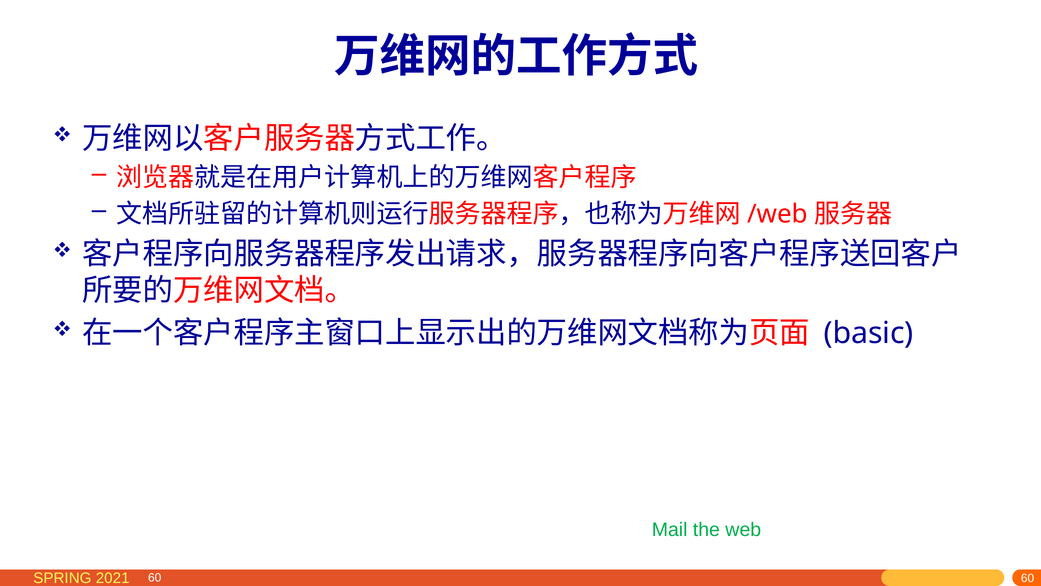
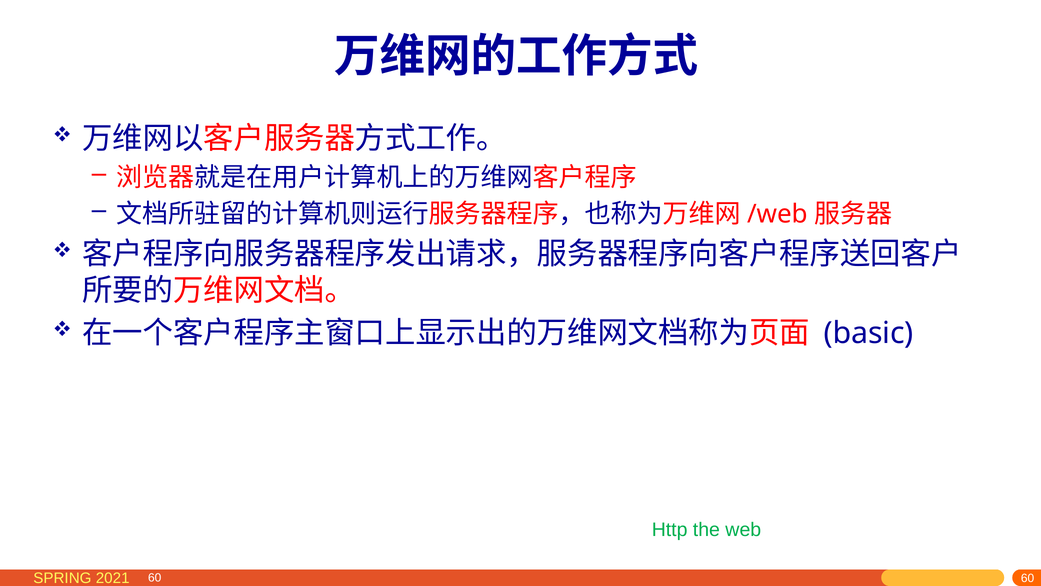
Mail: Mail -> Http (670, 530)
